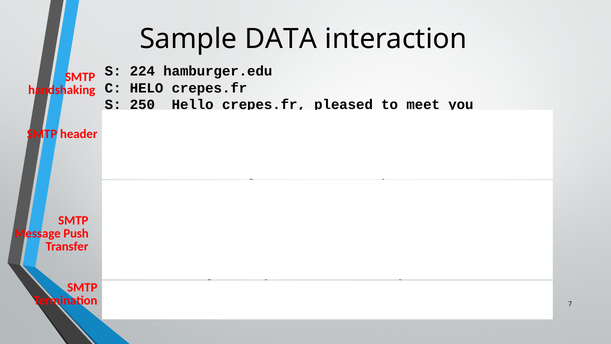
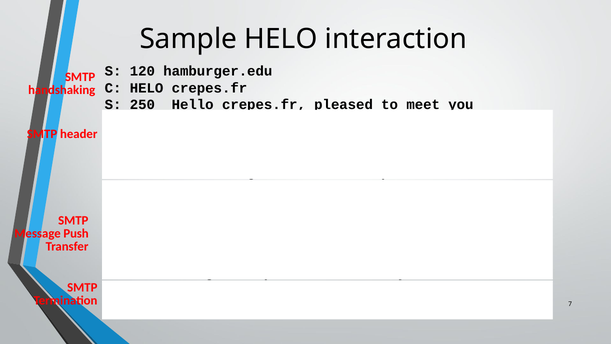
Sample DATA: DATA -> HELO (281, 39)
224: 224 -> 120 (142, 71)
